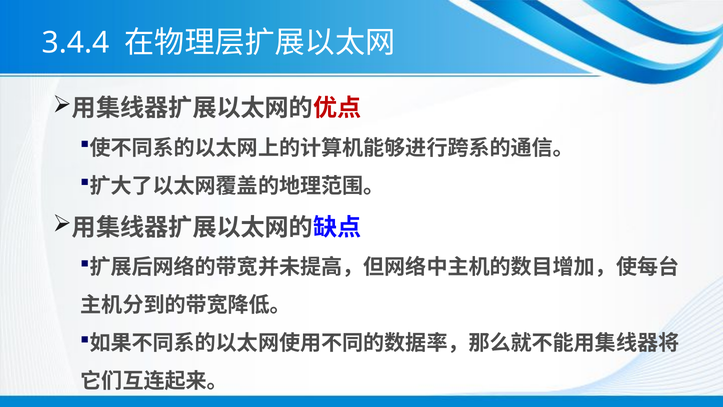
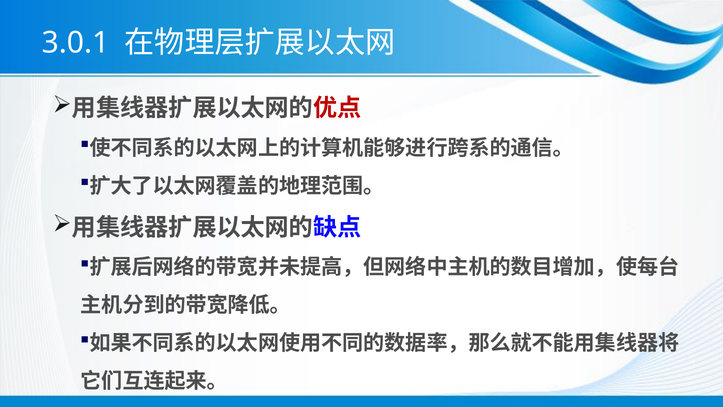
3.4.4: 3.4.4 -> 3.0.1 (75, 43)
